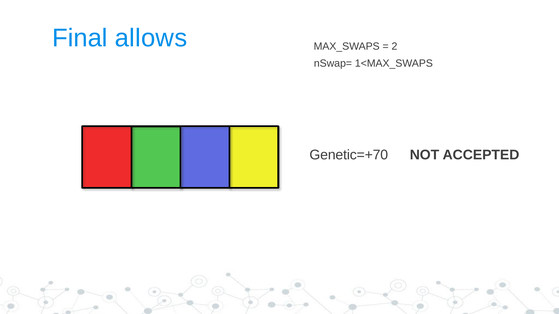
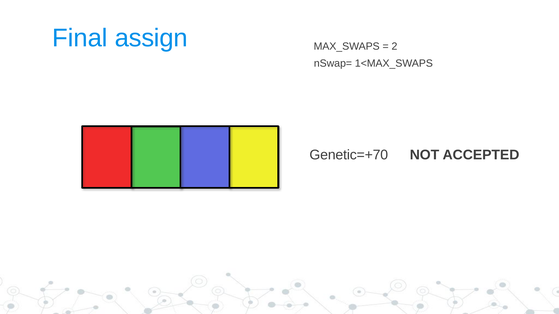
allows: allows -> assign (151, 38)
